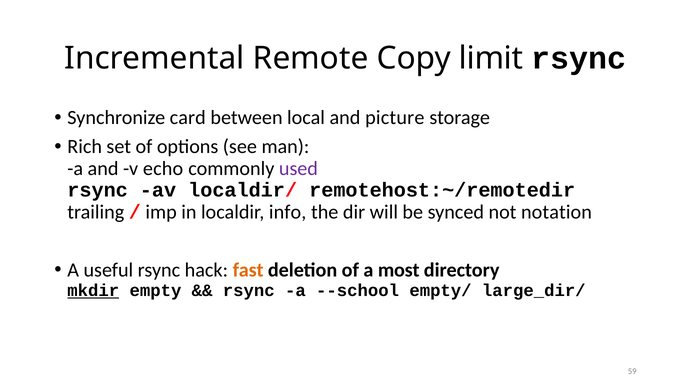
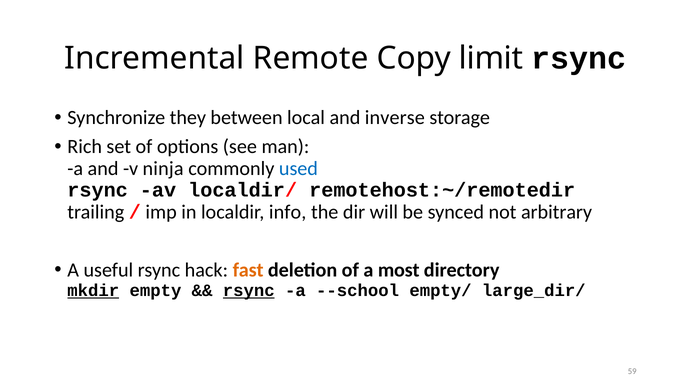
card: card -> they (188, 118)
picture: picture -> inverse (395, 118)
echo: echo -> ninja (163, 168)
used colour: purple -> blue (298, 168)
notation: notation -> arbitrary (557, 212)
rsync underline: none -> present (249, 290)
